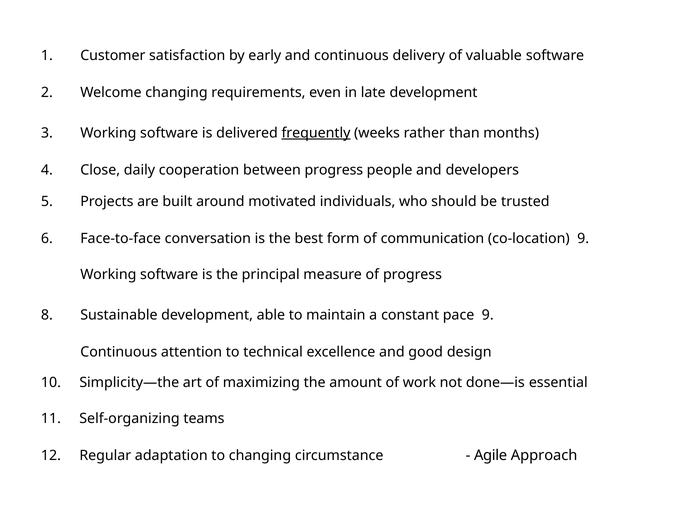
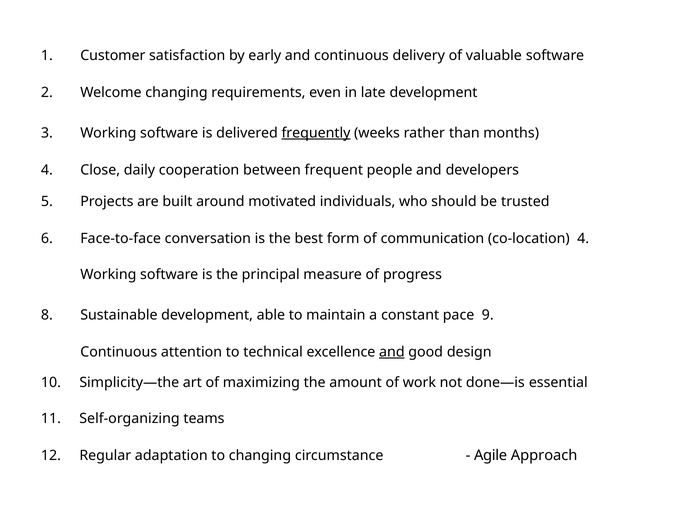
between progress: progress -> frequent (334, 170)
co-location 9: 9 -> 4 (583, 239)
and underline: none -> present (392, 352)
